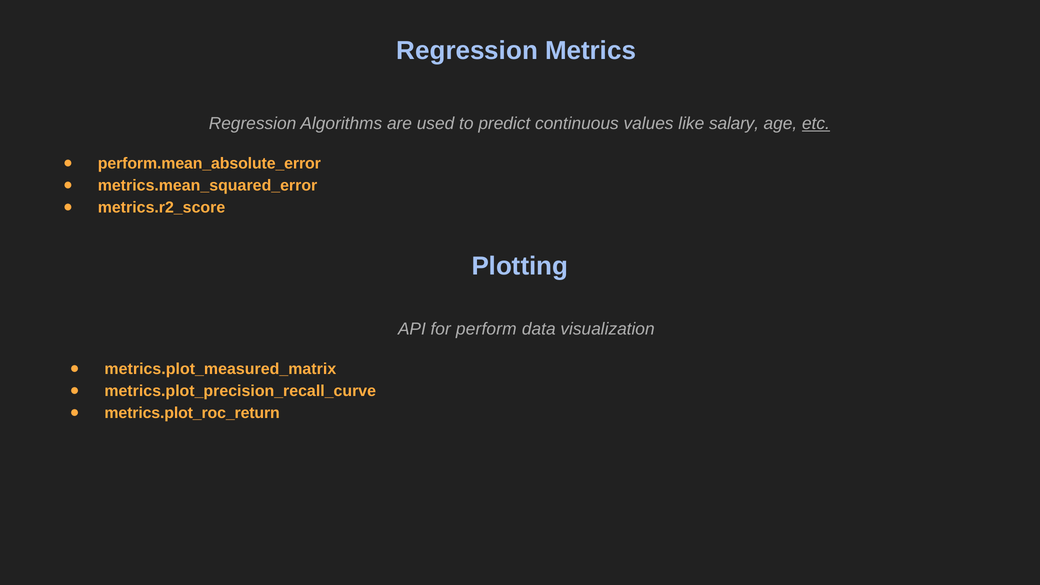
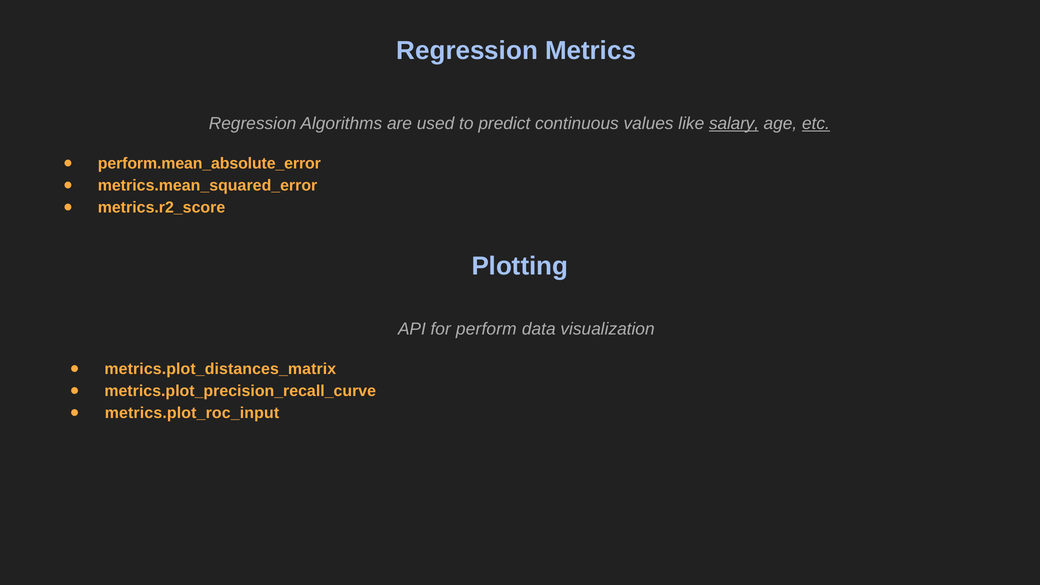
salary underline: none -> present (734, 123)
metrics.plot_measured_matrix: metrics.plot_measured_matrix -> metrics.plot_distances_matrix (220, 369)
metrics.plot_roc_return: metrics.plot_roc_return -> metrics.plot_roc_input (192, 413)
